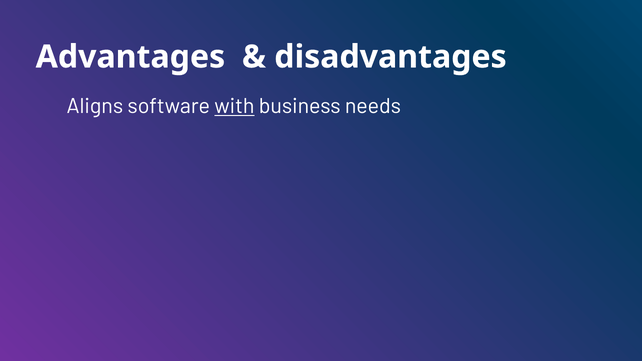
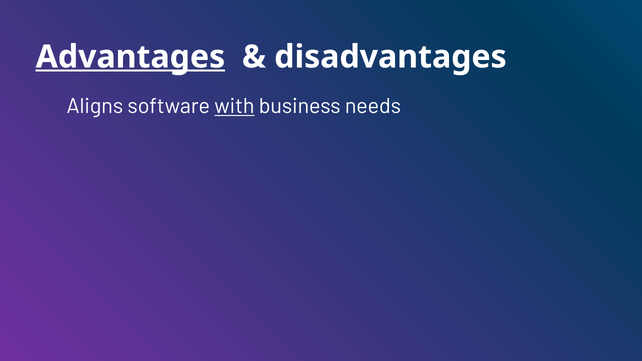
Advantages underline: none -> present (130, 57)
